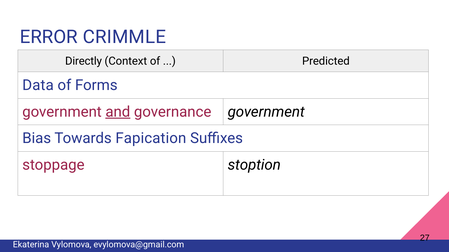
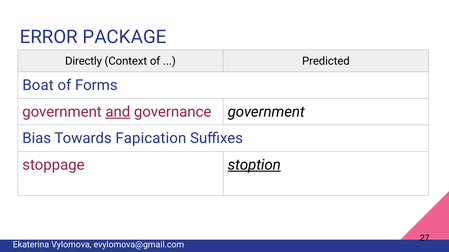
CRIMMLE: CRIMMLE -> PACKAGE (124, 37)
Data: Data -> Boat (38, 86)
stoption underline: none -> present (254, 165)
